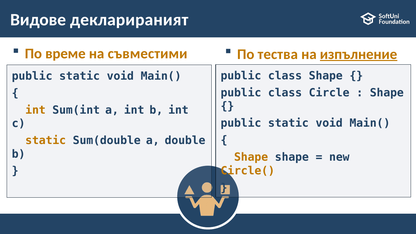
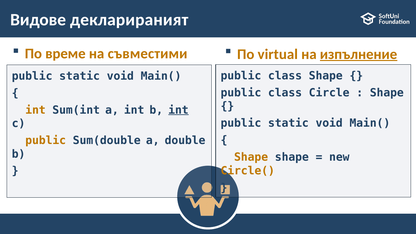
тества: тества -> virtual (278, 54)
int underline: none -> present (178, 110)
static: static -> public (46, 140)
